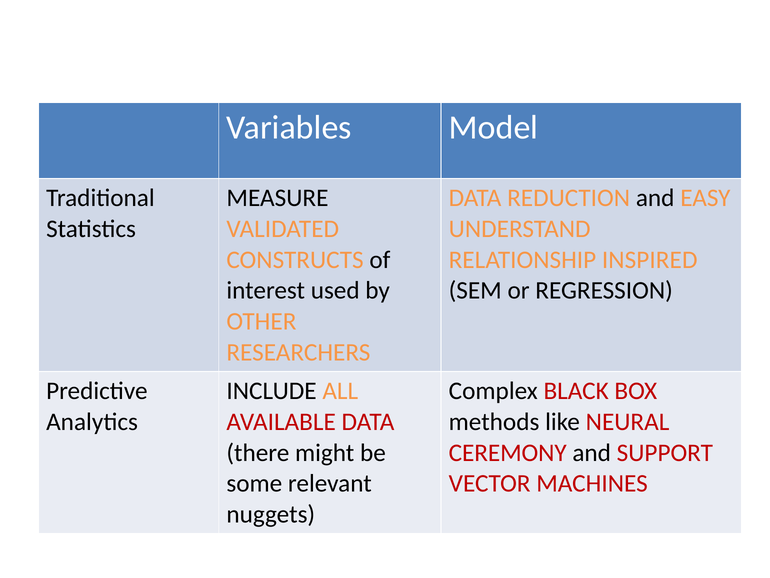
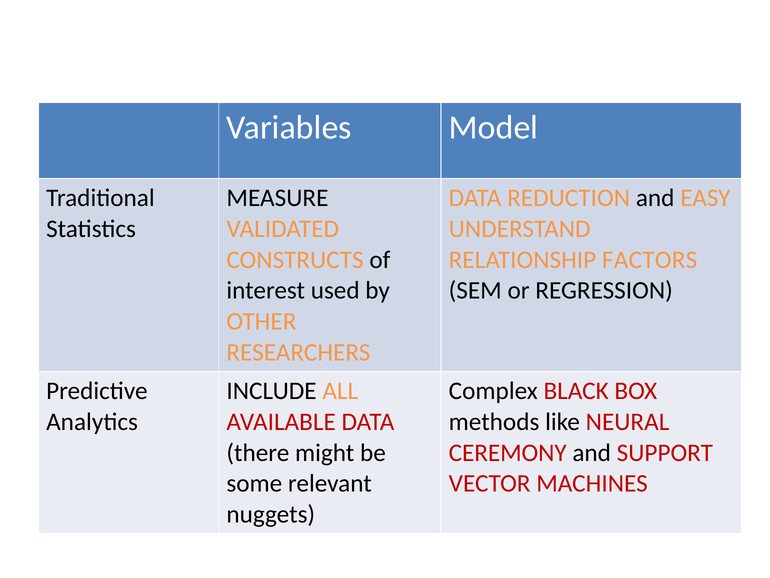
INSPIRED: INSPIRED -> FACTORS (650, 259)
